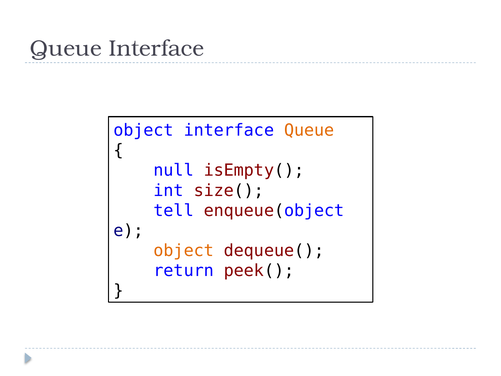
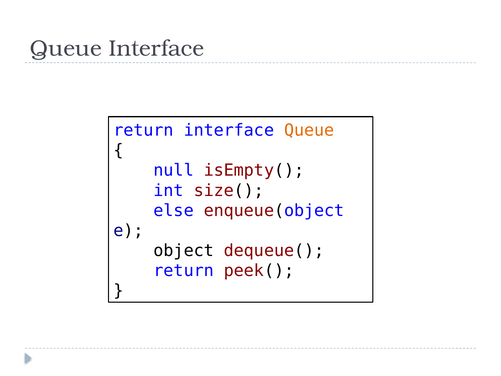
object: object -> return (144, 130)
tell: tell -> else (174, 210)
object colour: orange -> black (184, 251)
